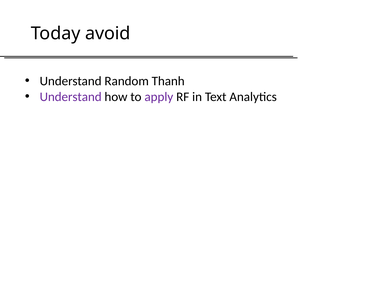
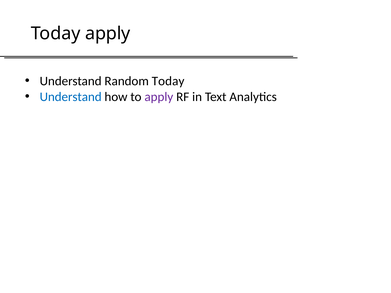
Today avoid: avoid -> apply (108, 34)
Random Thanh: Thanh -> Today (168, 81)
Understand colour: purple -> blue (71, 97)
